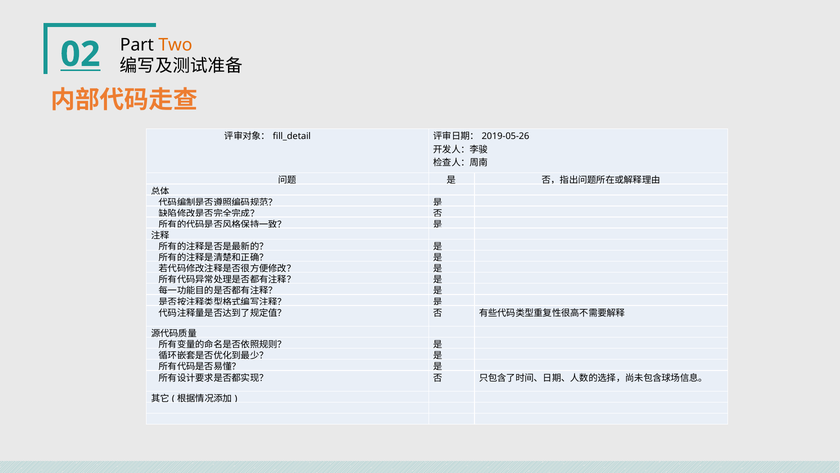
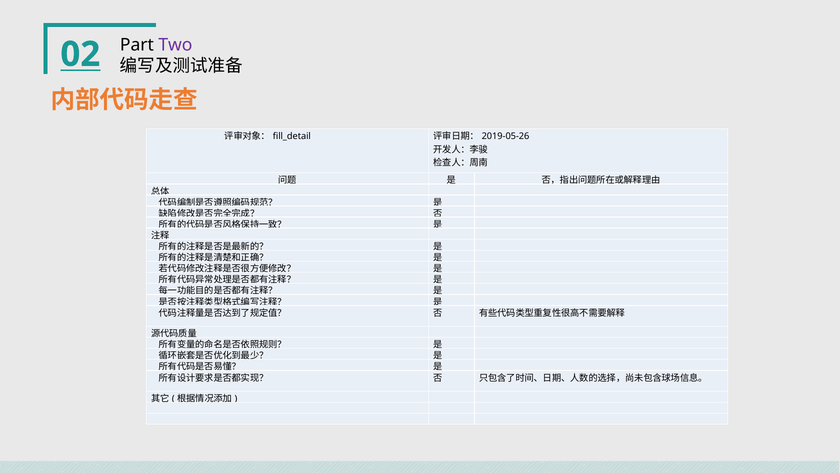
Two colour: orange -> purple (175, 45)
